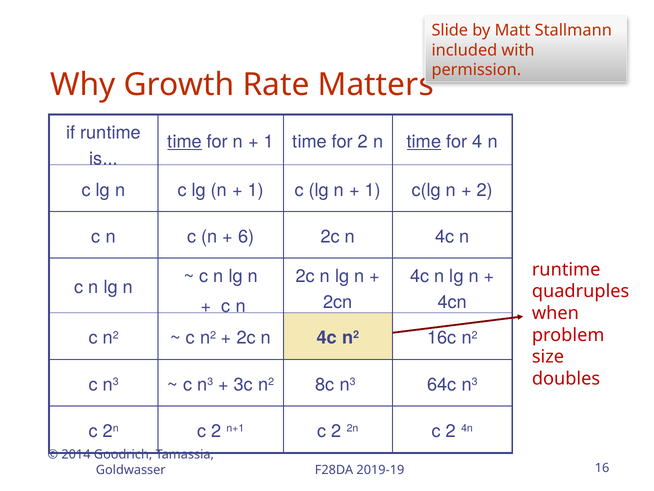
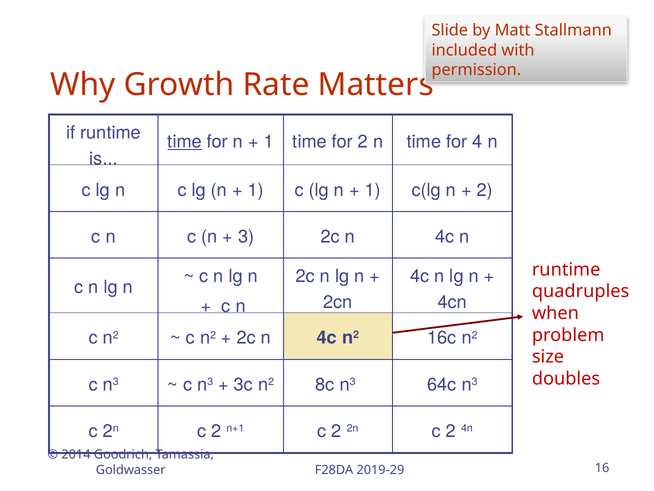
time underline: present -> none (424, 141)
6: 6 -> 3 (246, 236)
2019-19: 2019-19 -> 2019-29 (380, 470)
